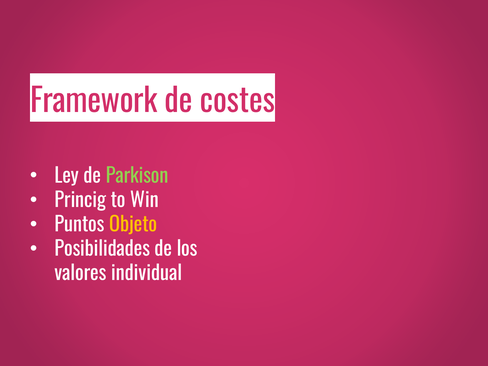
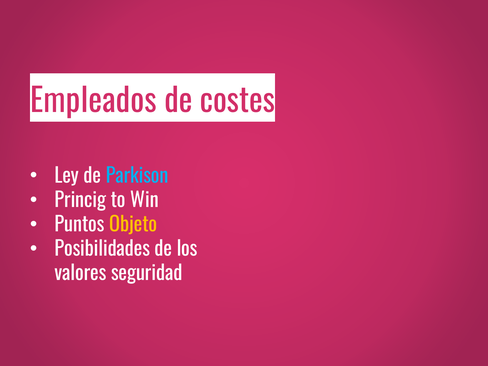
Framework: Framework -> Empleados (93, 101)
Parkison colour: light green -> light blue (137, 176)
individual: individual -> seguridad (147, 274)
